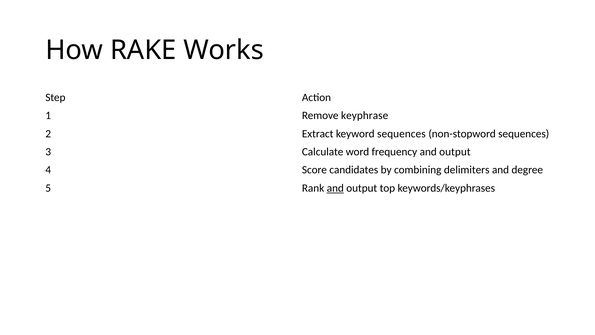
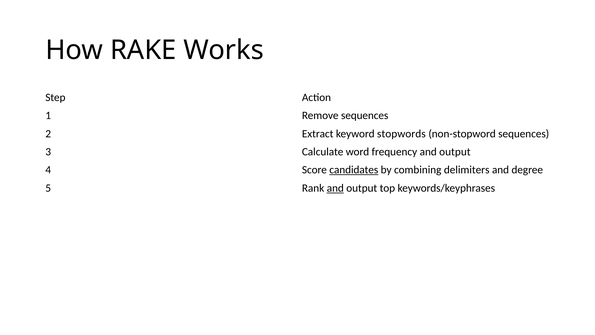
Remove keyphrase: keyphrase -> sequences (365, 116)
keyword sequences: sequences -> stopwords (401, 134)
candidates underline: none -> present (354, 170)
